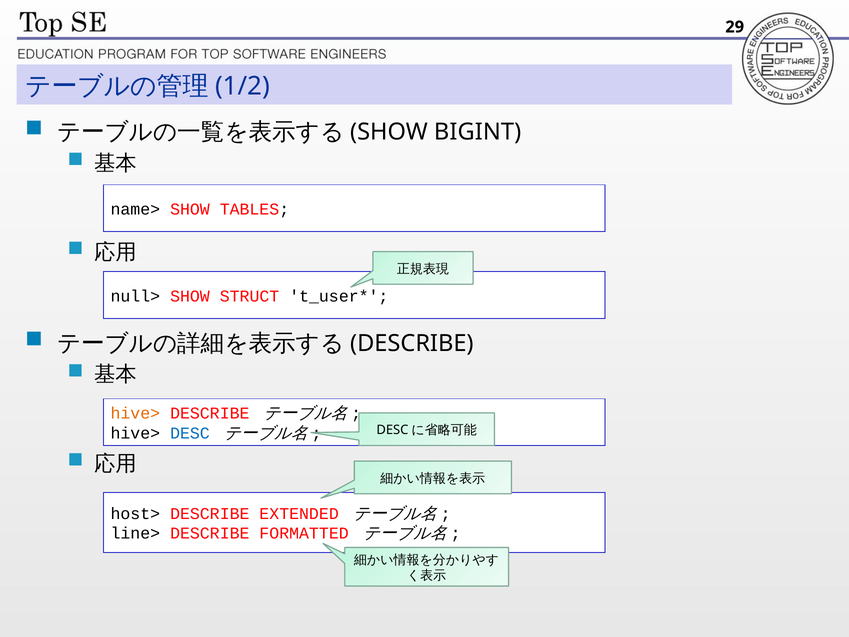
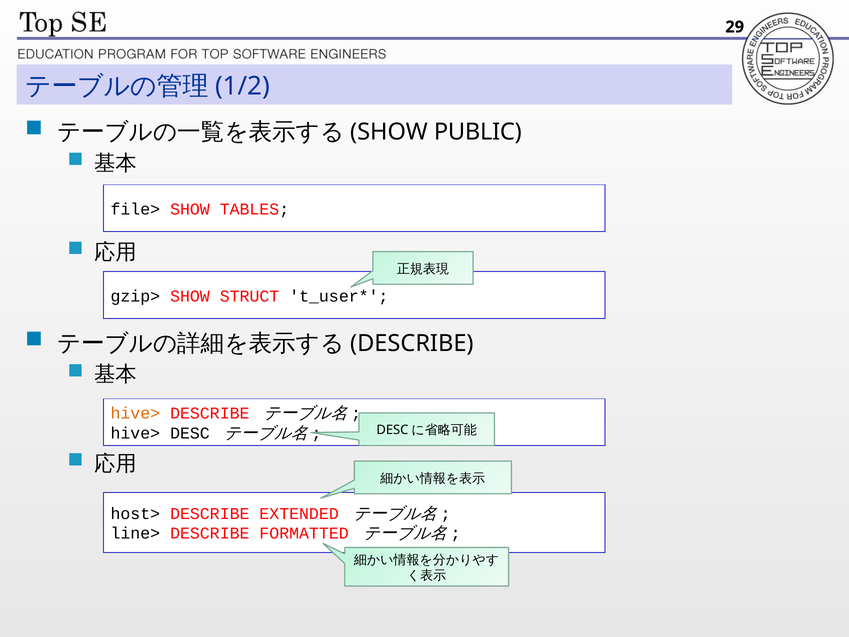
BIGINT: BIGINT -> PUBLIC (478, 132)
name>: name> -> file> (135, 209)
null>: null> -> gzip> (135, 296)
DESC colour: blue -> black (190, 433)
